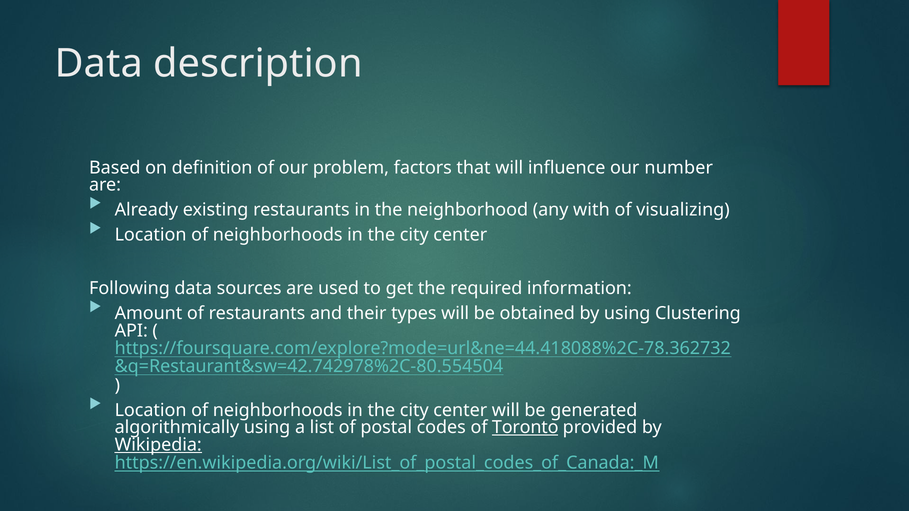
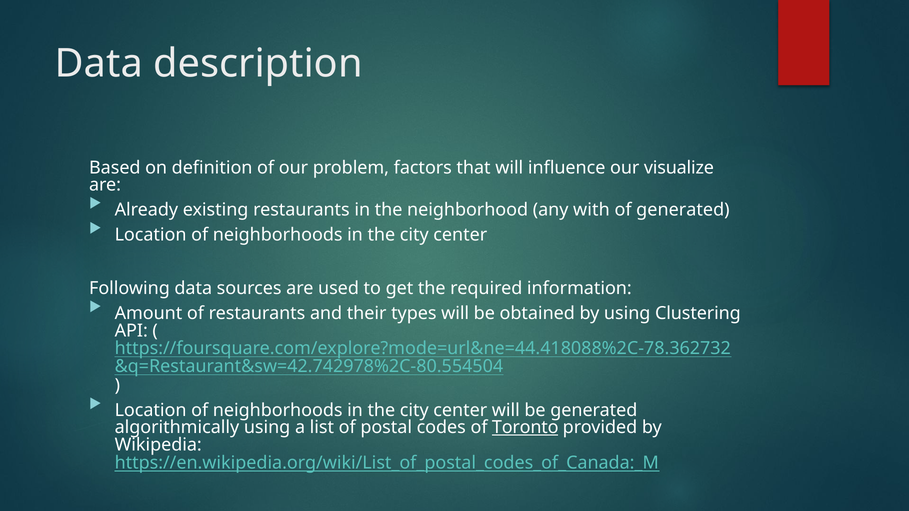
number: number -> visualize (679, 168)
of visualizing: visualizing -> generated (683, 210)
Wikipedia underline: present -> none (158, 445)
